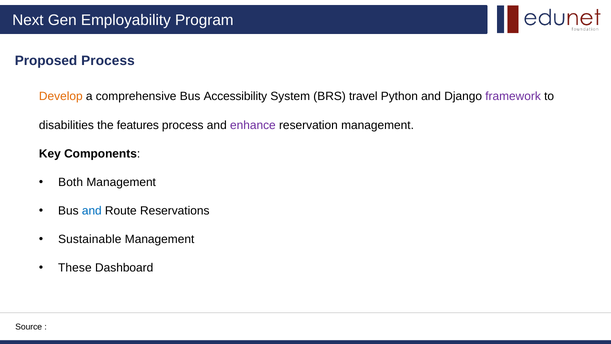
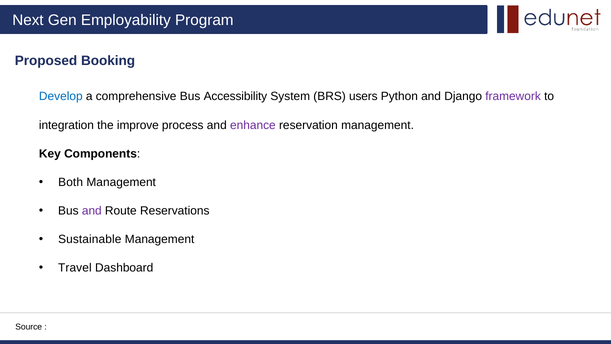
Proposed Process: Process -> Booking (108, 61)
Develop colour: orange -> blue (61, 96)
travel: travel -> users (363, 96)
disabilities: disabilities -> integration (66, 125)
features: features -> improve (138, 125)
and colour: blue -> purple (92, 211)
These: These -> Travel (75, 268)
